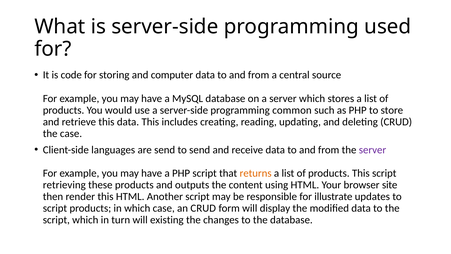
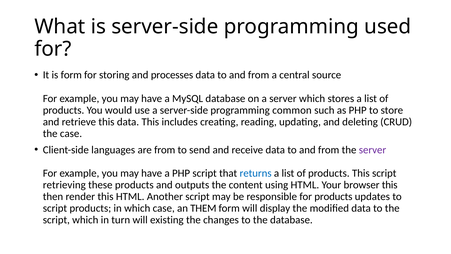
is code: code -> form (71, 75)
computer: computer -> processes (172, 75)
are send: send -> from (165, 150)
returns colour: orange -> blue (256, 173)
browser site: site -> this (390, 185)
for illustrate: illustrate -> products (333, 196)
an CRUD: CRUD -> THEM (203, 208)
